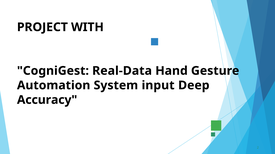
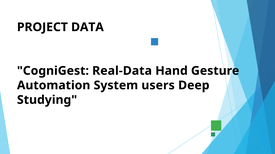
WITH: WITH -> DATA (87, 27)
input: input -> users (158, 86)
Accuracy: Accuracy -> Studying (47, 100)
